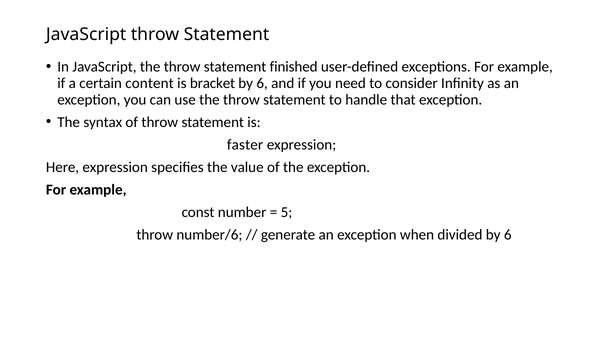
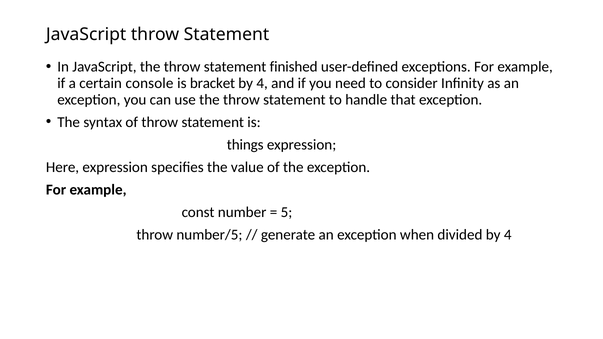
content: content -> console (150, 83)
6: 6 -> 4 (262, 83)
faster: faster -> things (245, 145)
number/6: number/6 -> number/5 (209, 235)
divided by 6: 6 -> 4 (508, 235)
